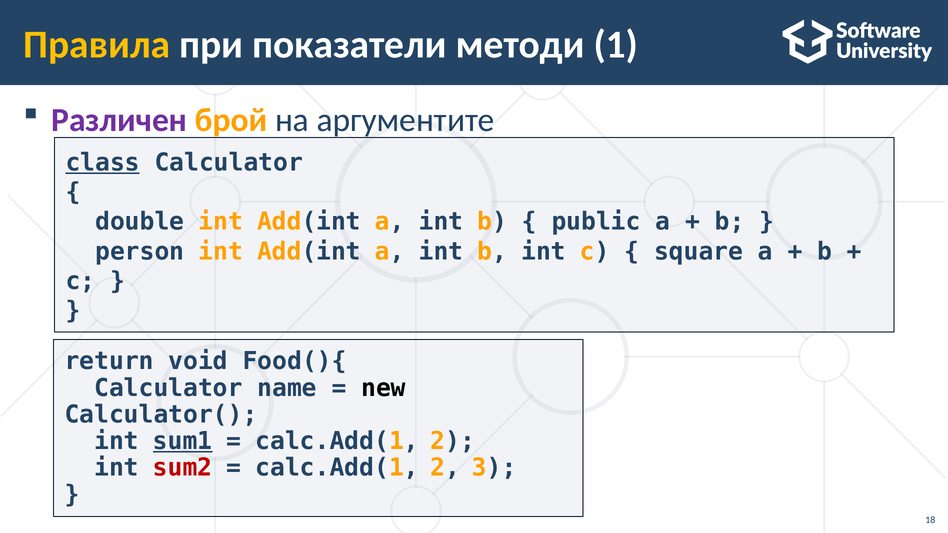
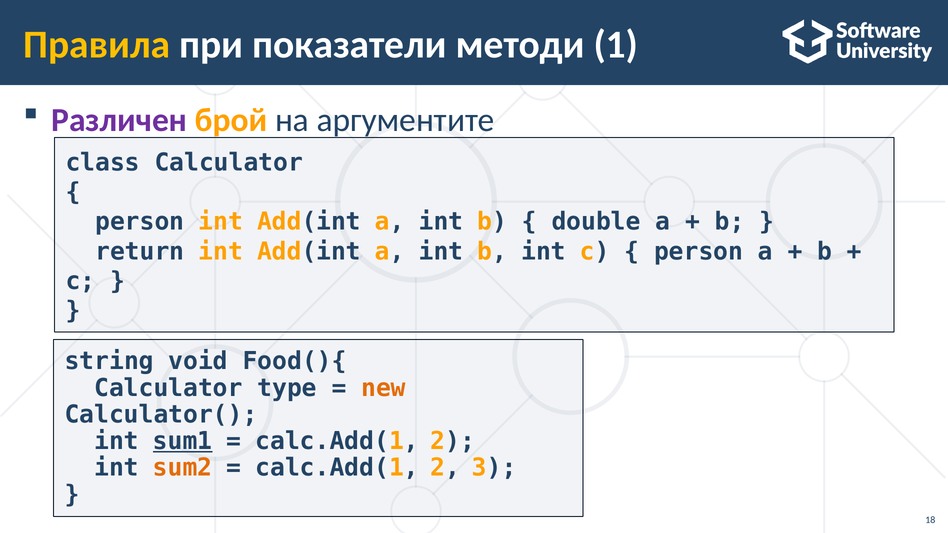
class underline: present -> none (103, 163)
double: double -> person (140, 222)
public: public -> double (596, 222)
person: person -> return (140, 252)
square: square -> person (699, 252)
return: return -> string (109, 361)
name: name -> type (287, 388)
new colour: black -> orange (384, 388)
sum2 colour: red -> orange (183, 468)
